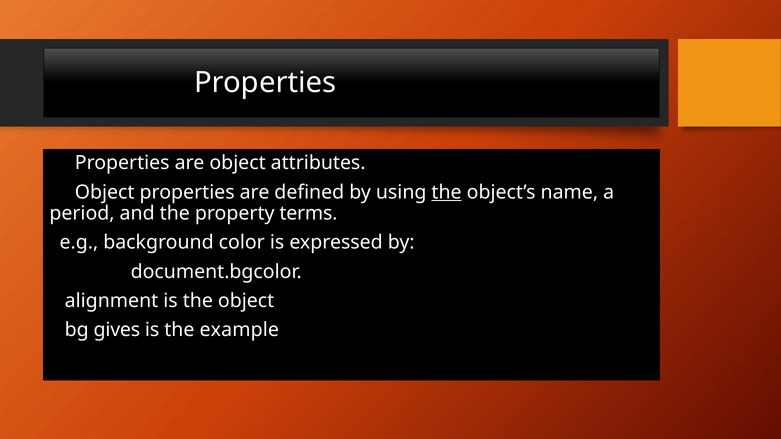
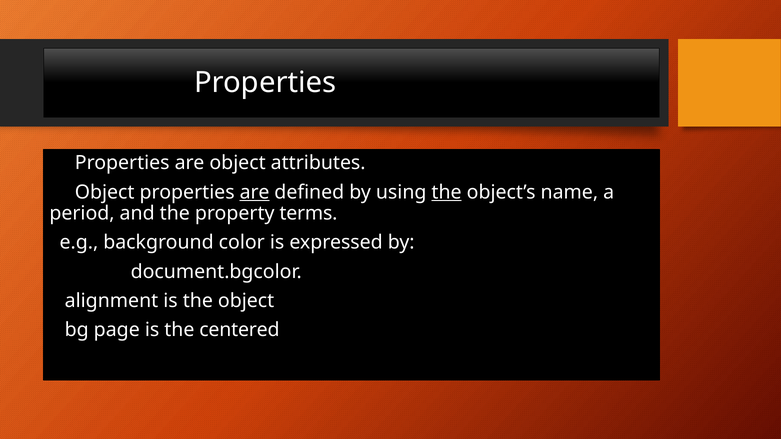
are underline: none -> present (255, 192)
gives: gives -> page (117, 330)
example: example -> centered (239, 330)
